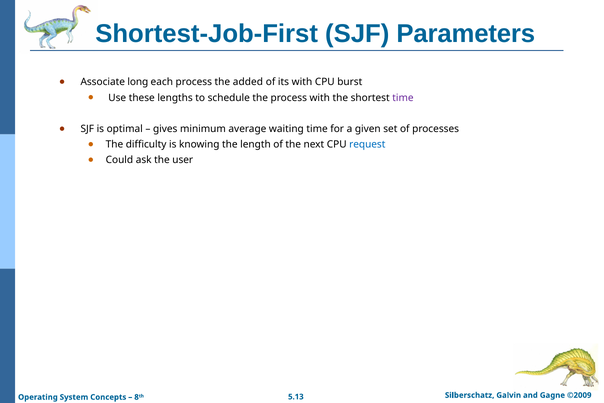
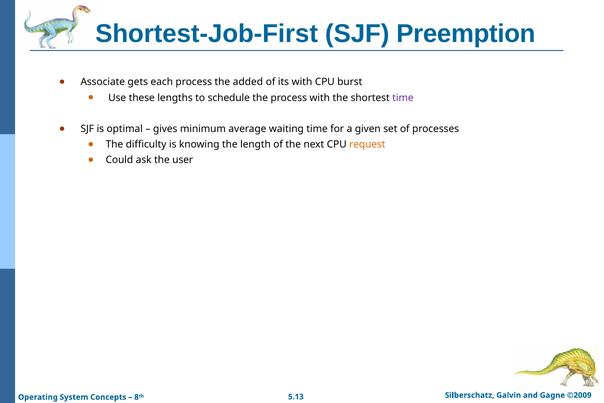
Parameters: Parameters -> Preemption (466, 34)
long: long -> gets (138, 82)
request colour: blue -> orange (367, 144)
